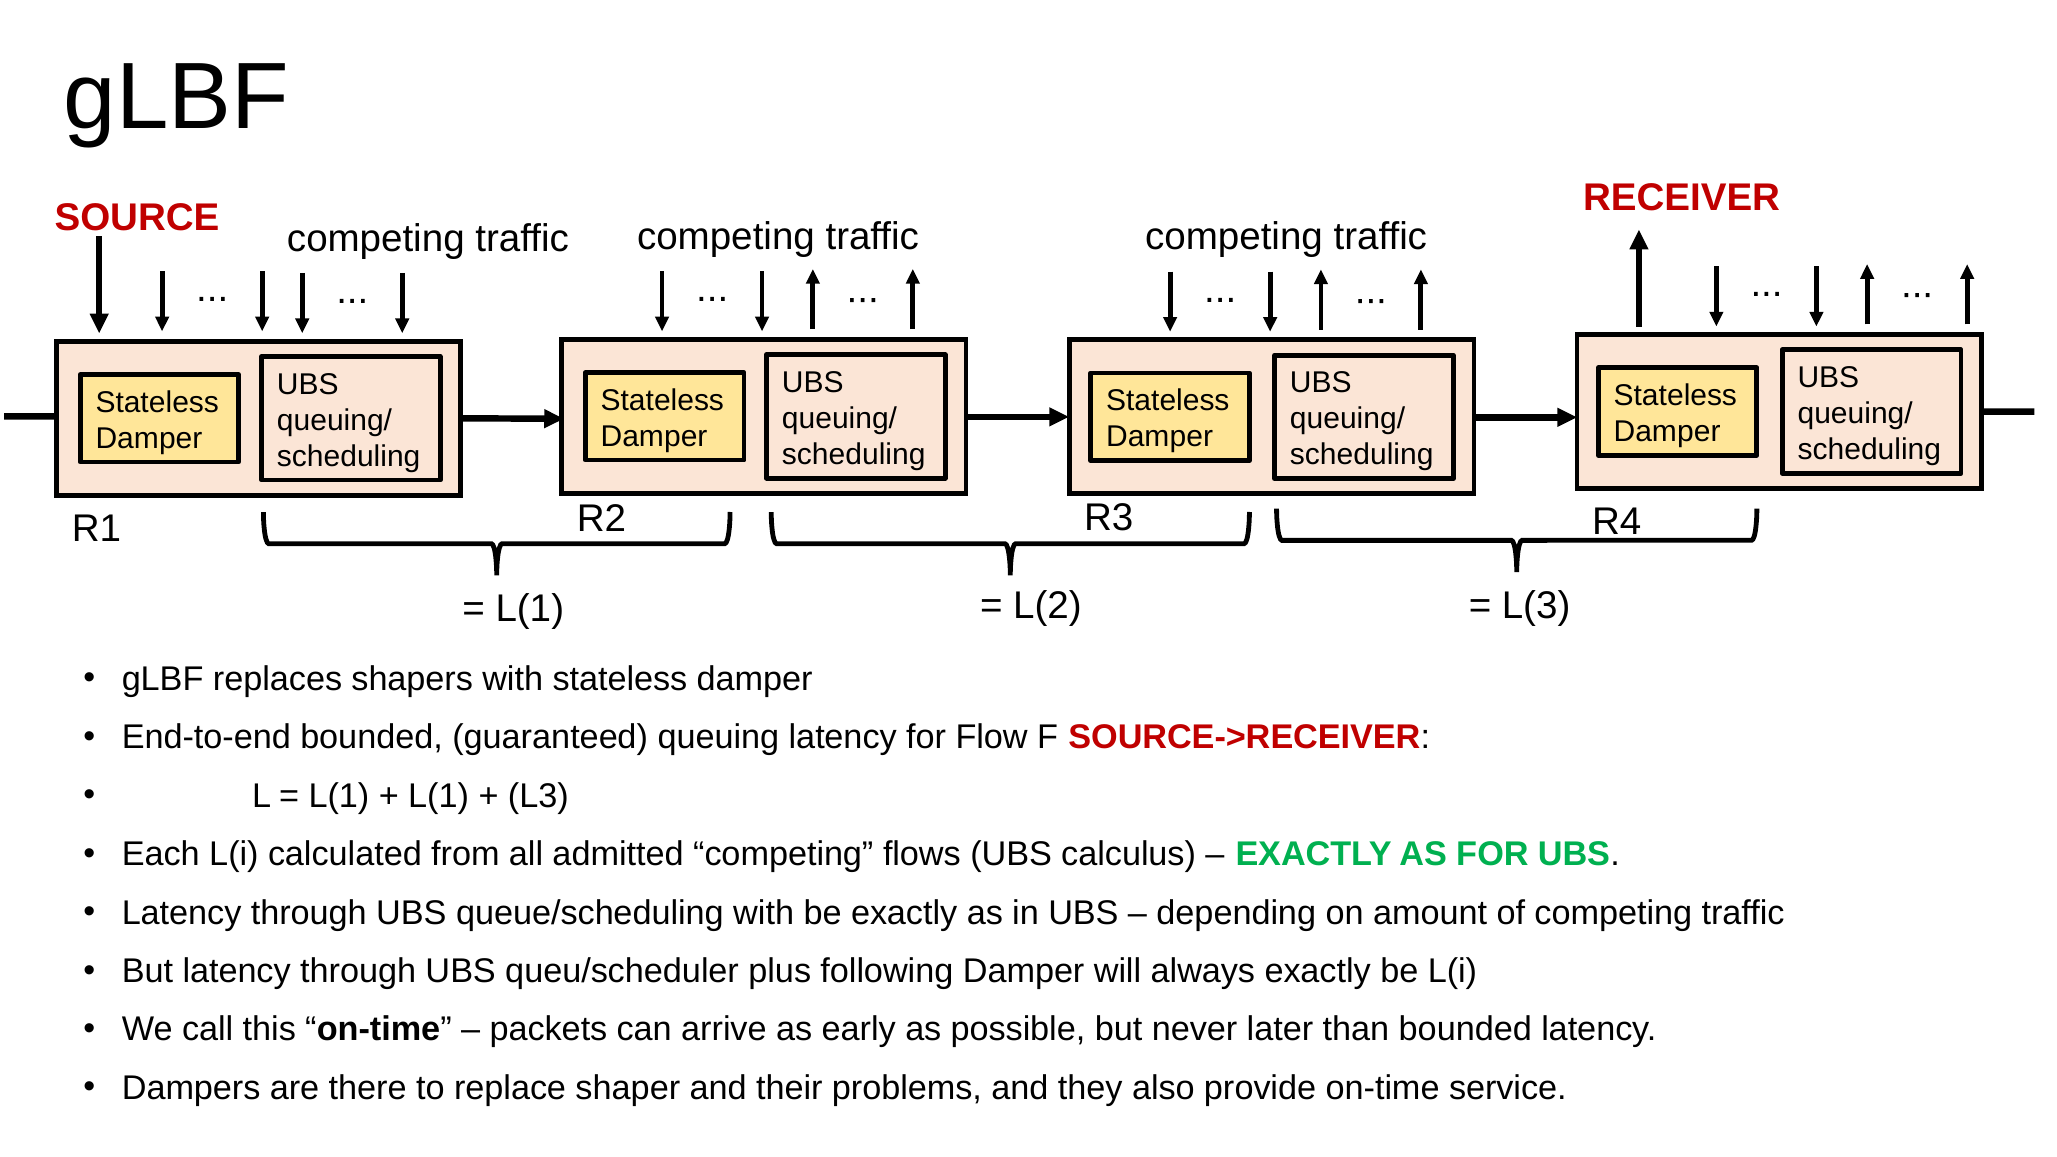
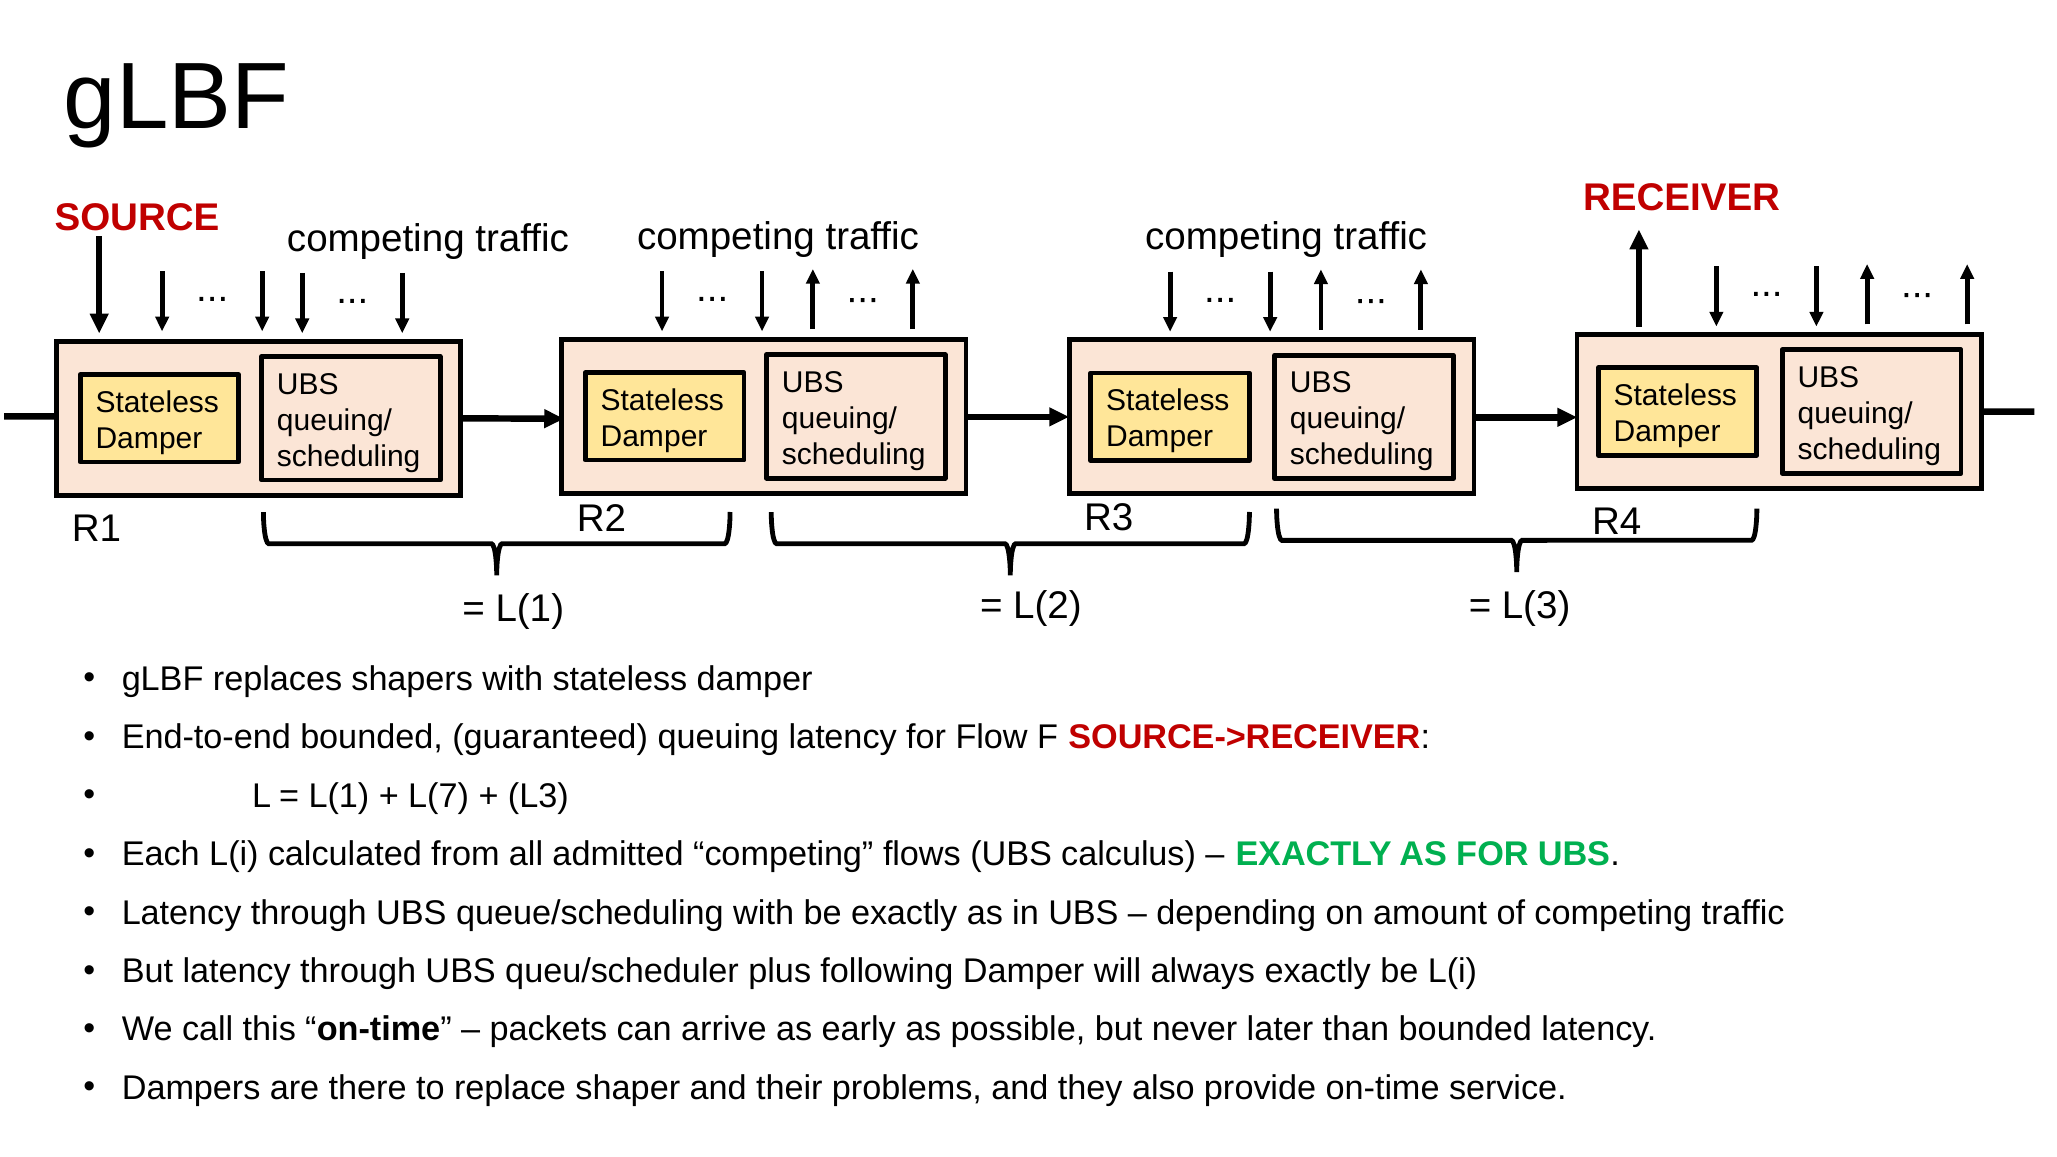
L(1: L(1 -> L(7 (439, 796)
